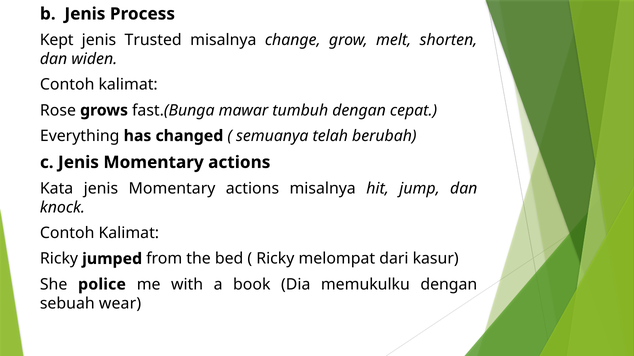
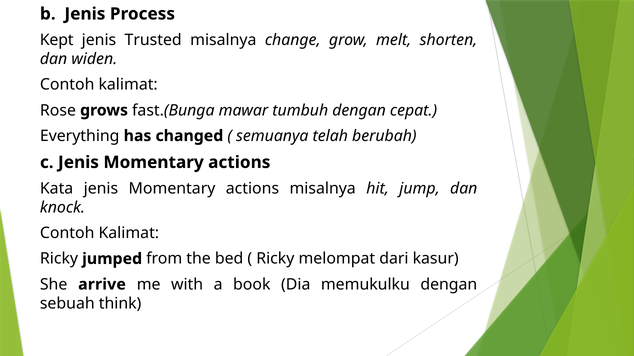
police: police -> arrive (102, 285)
wear: wear -> think (120, 304)
